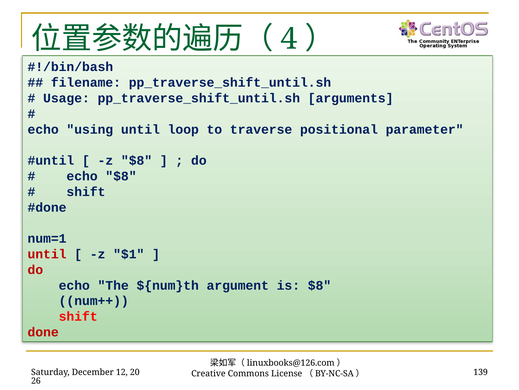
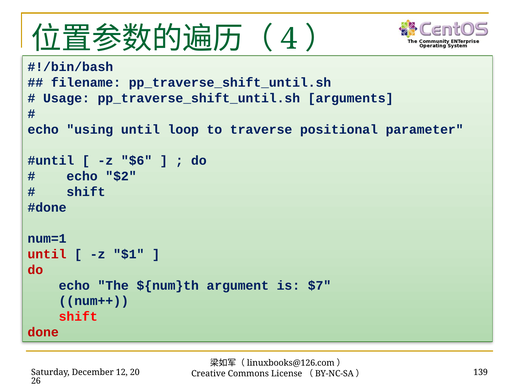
z $8: $8 -> $6 (137, 160)
echo $8: $8 -> $2 (121, 176)
is $8: $8 -> $7 (320, 285)
